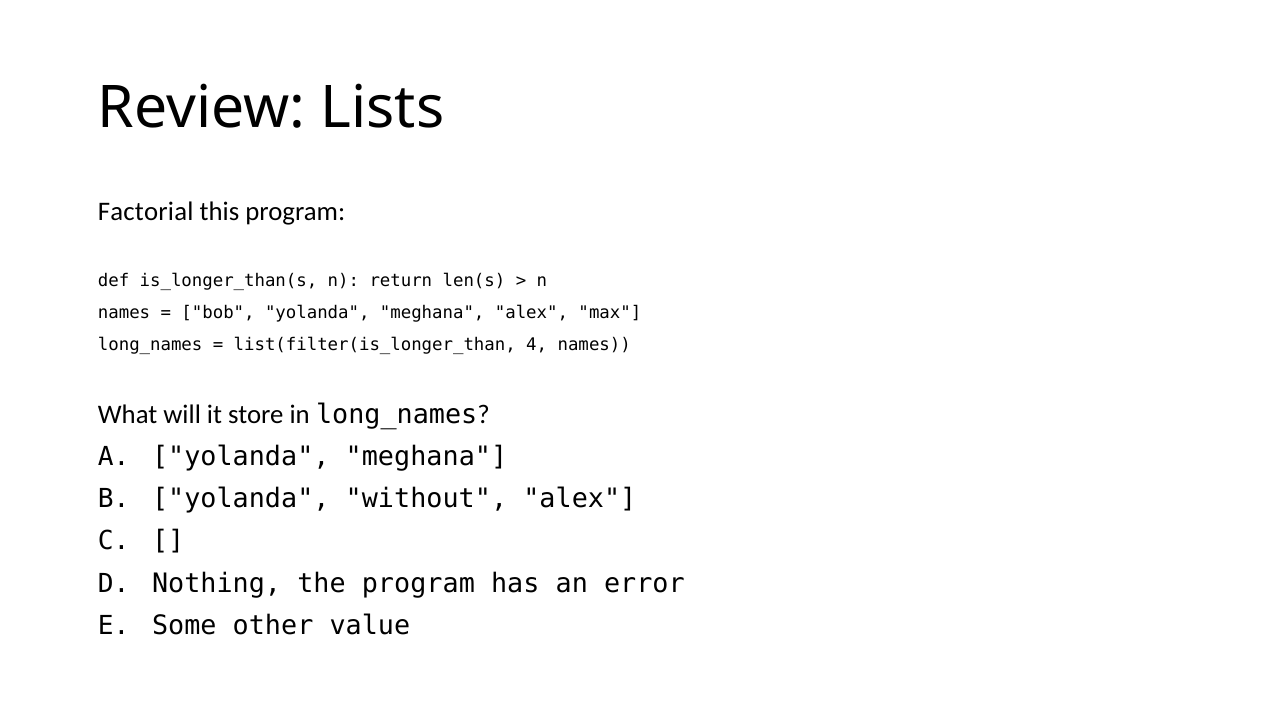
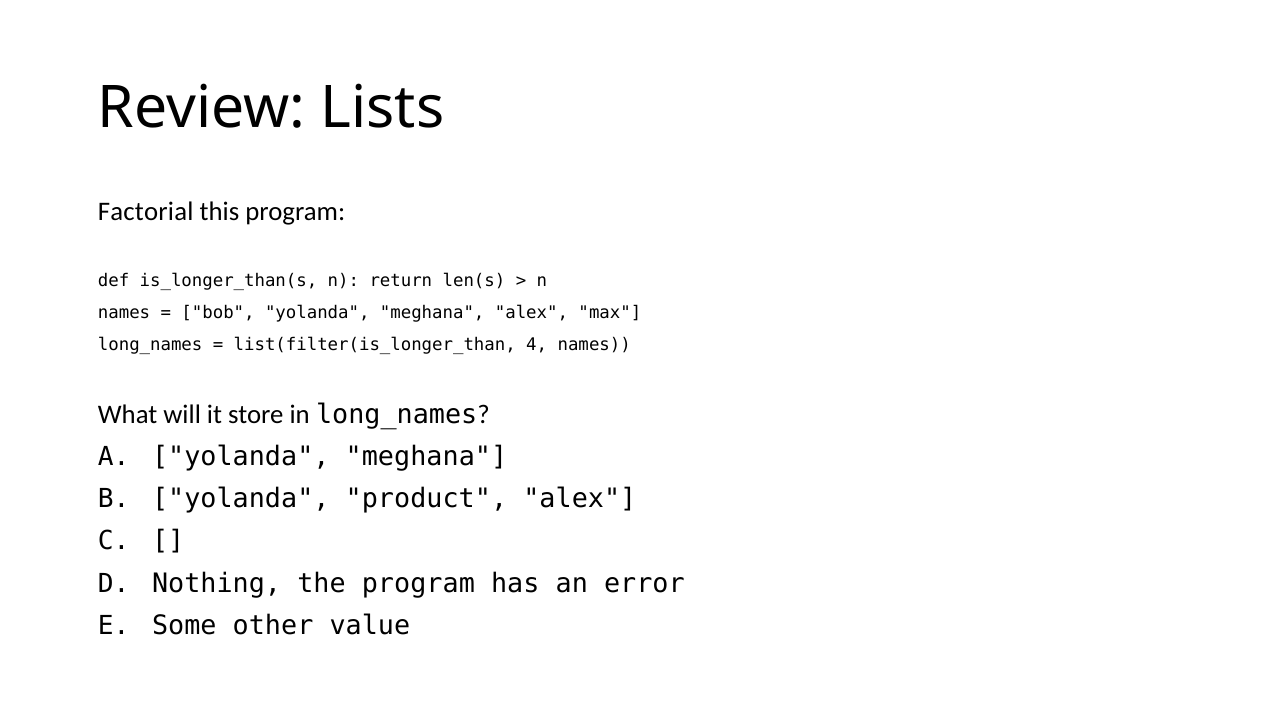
without: without -> product (426, 499)
